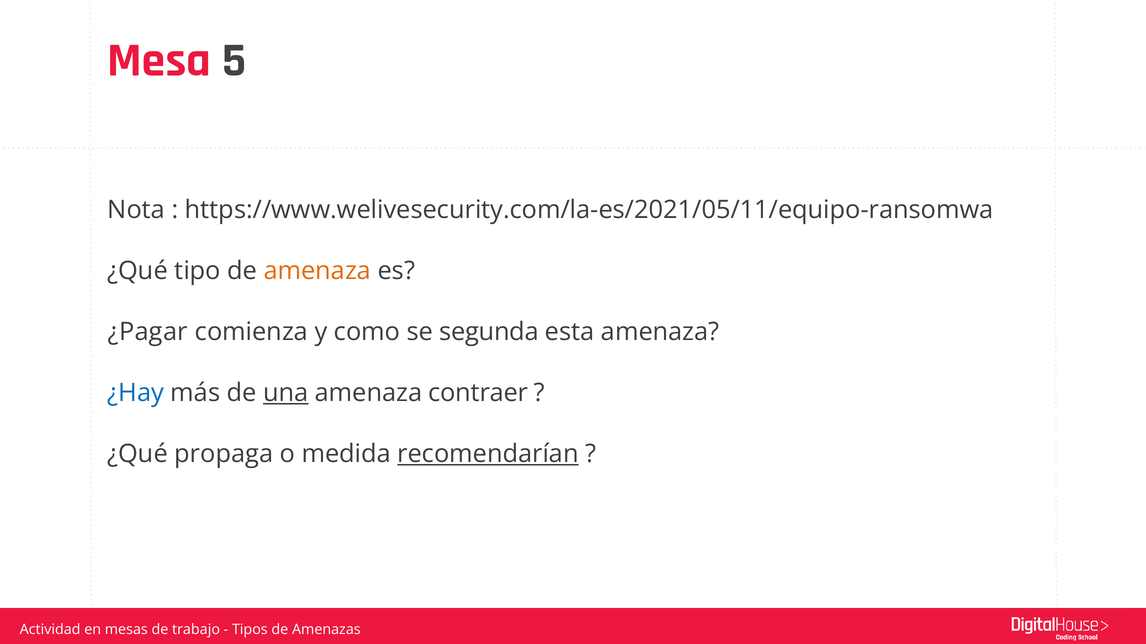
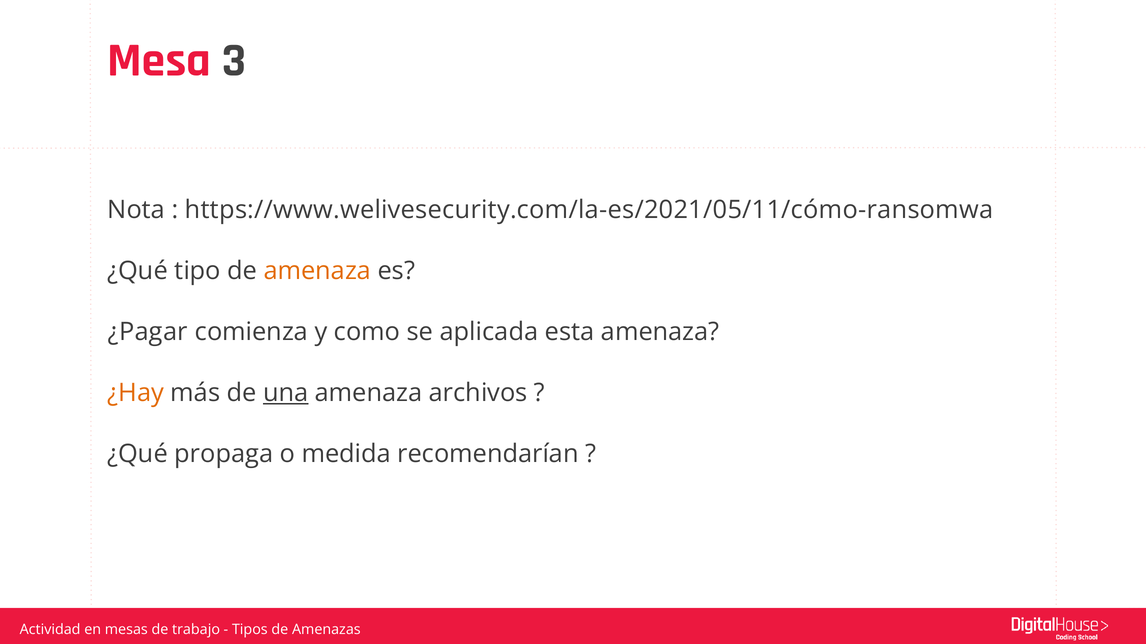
5: 5 -> 3 (235, 60)
https://www.welivesecurity.com/la-es/2021/05/11/equipo-ransomwa: https://www.welivesecurity.com/la-es/2021/05/11/equipo-ransomwa -> https://www.welivesecurity.com/la-es/2021/05/11/cómo-ransomwa (589, 210)
segunda: segunda -> aplicada (489, 332)
¿Hay colour: blue -> orange (136, 393)
contraer: contraer -> archivos (478, 393)
recomendarían underline: present -> none (488, 454)
